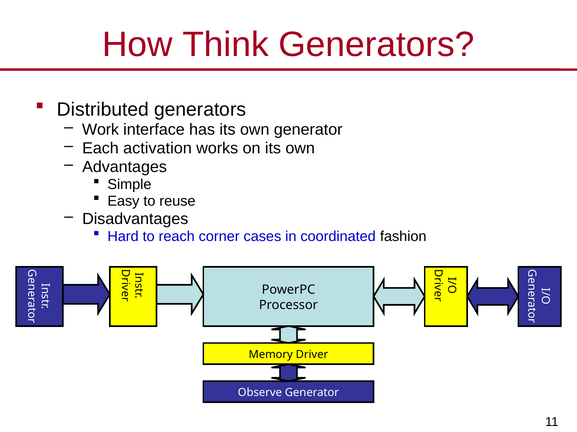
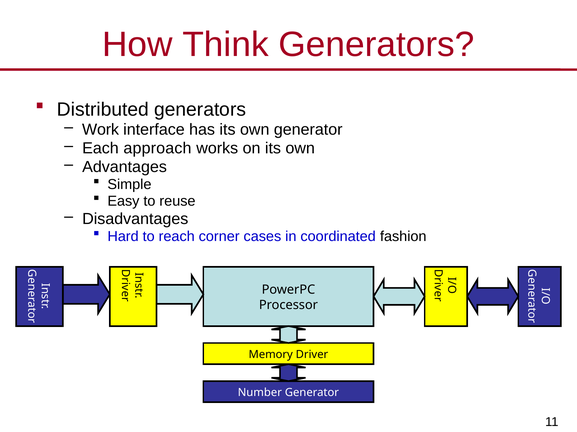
activation: activation -> approach (157, 148)
Observe: Observe -> Number (260, 393)
